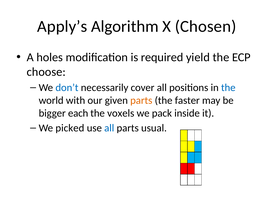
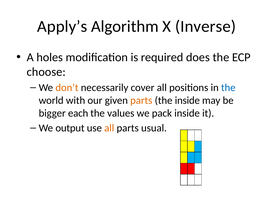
Chosen: Chosen -> Inverse (206, 27)
yield: yield -> does (198, 57)
don’t colour: blue -> orange (67, 88)
the faster: faster -> inside (187, 101)
voxels: voxels -> values (121, 113)
picked: picked -> output (70, 128)
all colour: blue -> orange (109, 128)
